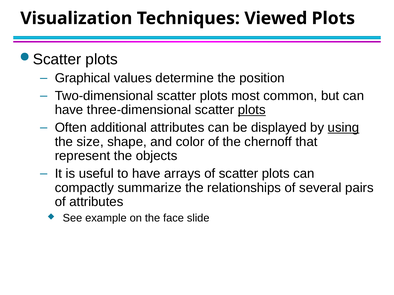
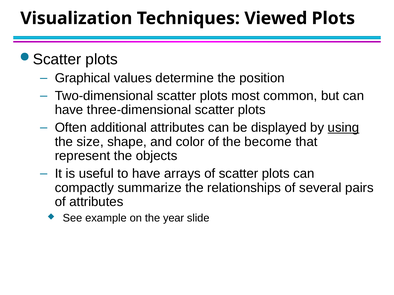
plots underline: present -> none (252, 110)
chernoff: chernoff -> become (268, 142)
face: face -> year (174, 218)
